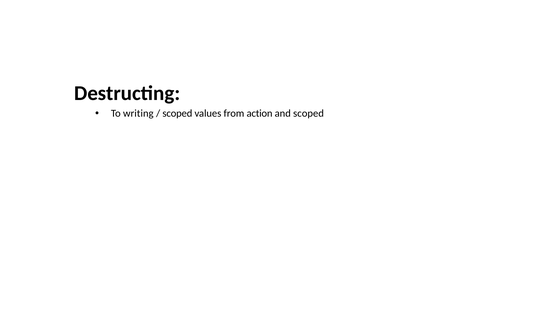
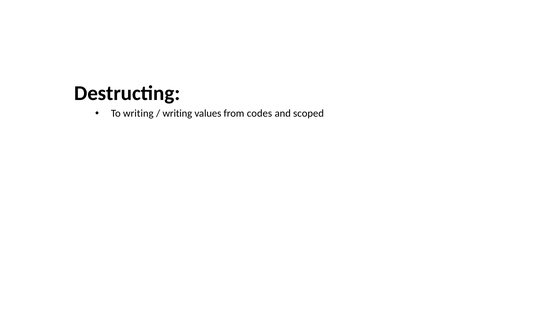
scoped: scoped -> writing (177, 113)
action: action -> codes (259, 113)
